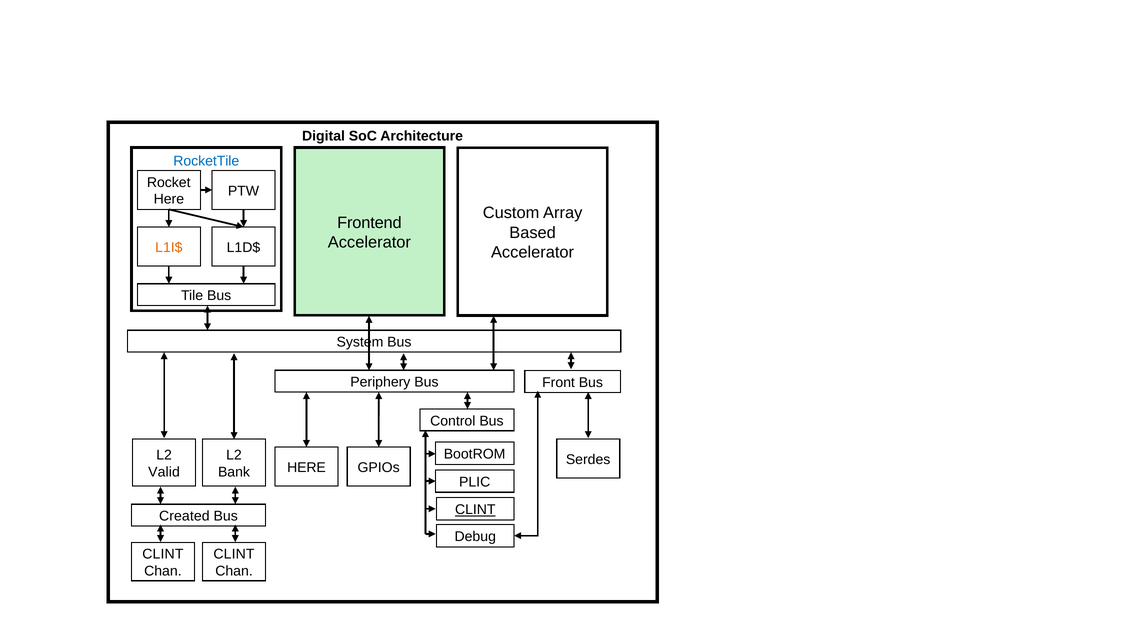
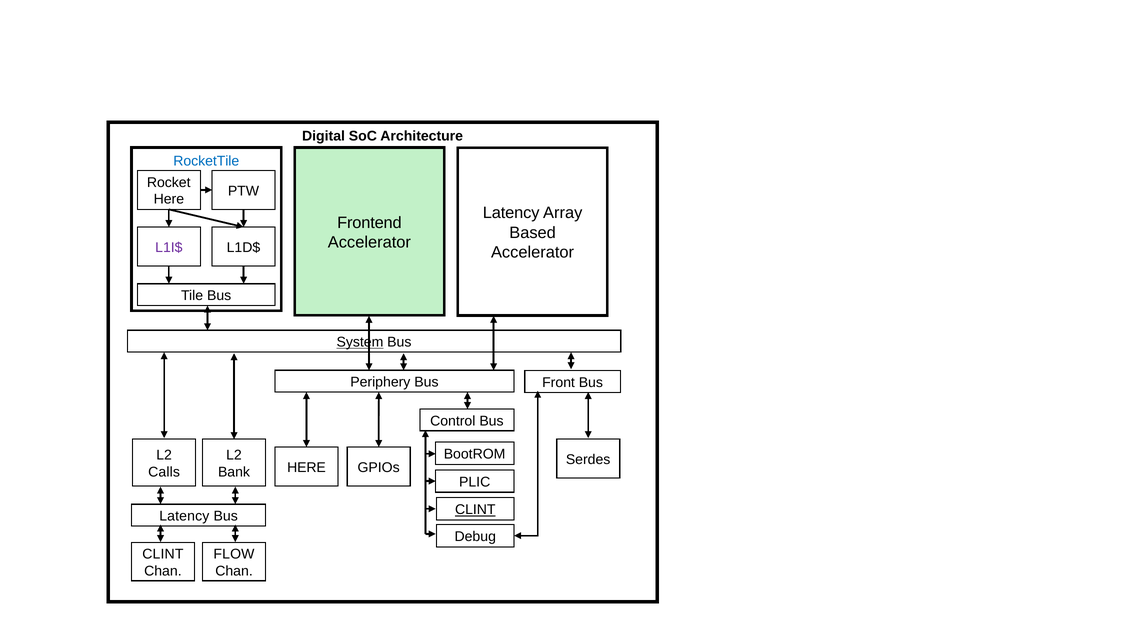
Custom: Custom -> Latency (511, 213)
L1I$ colour: orange -> purple (169, 247)
System underline: none -> present (360, 342)
Valid: Valid -> Calls (164, 471)
Created: Created -> Latency (184, 516)
CLINT: CLINT -> FLOW (234, 554)
